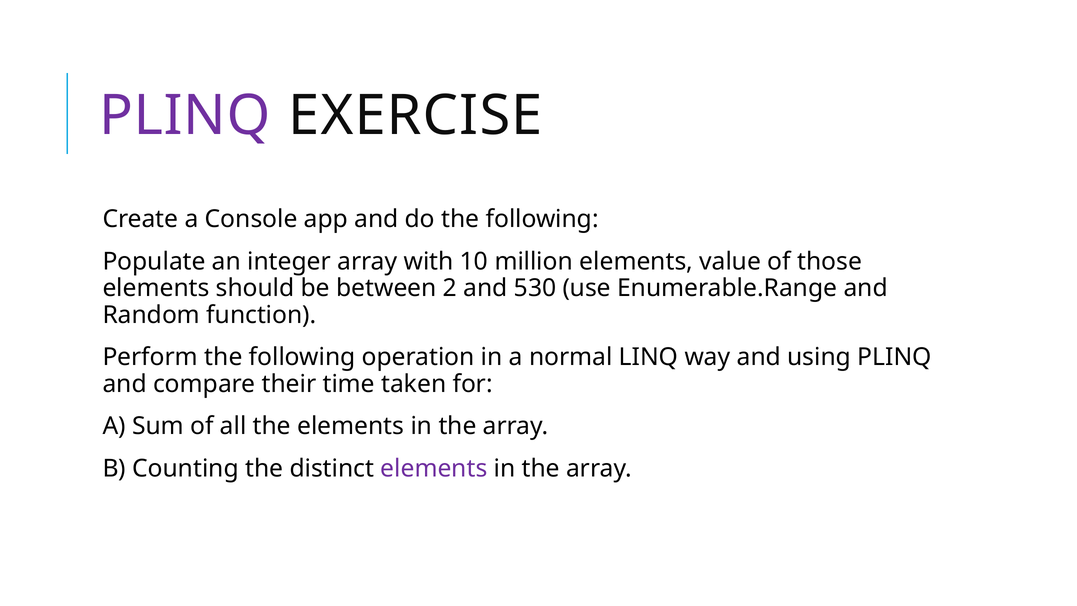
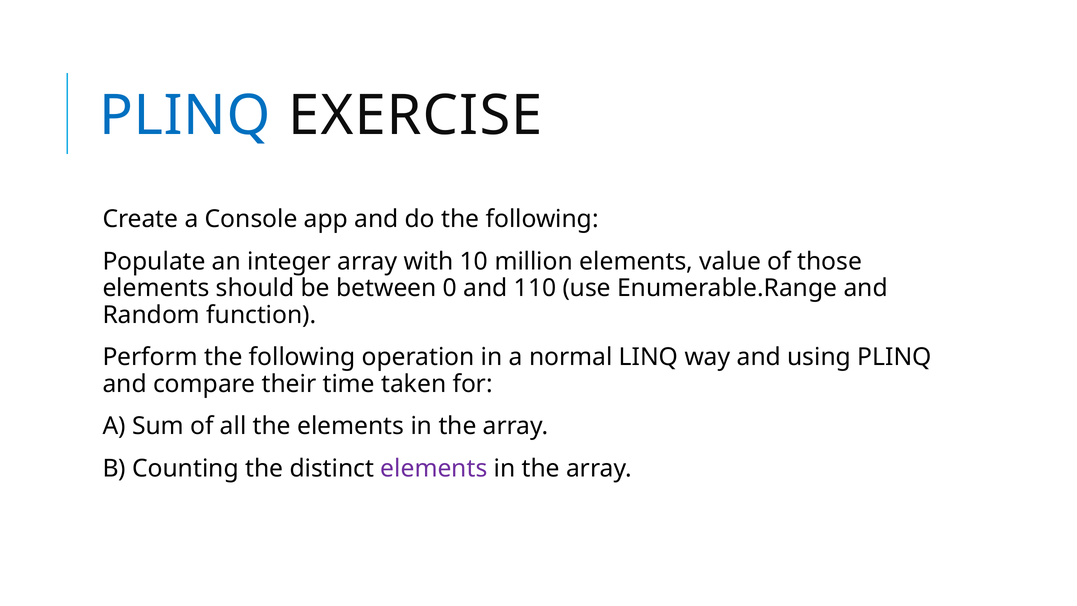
PLINQ colour: purple -> blue (185, 116)
2: 2 -> 0 (450, 288)
530: 530 -> 110 (535, 288)
